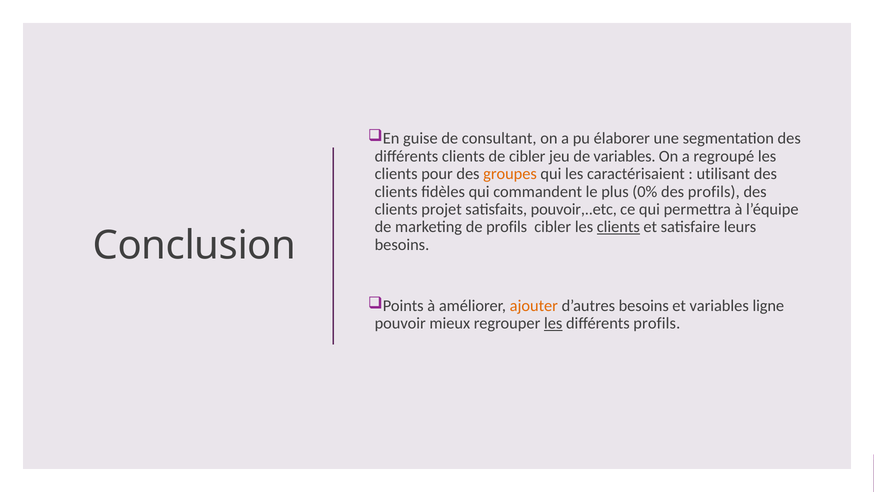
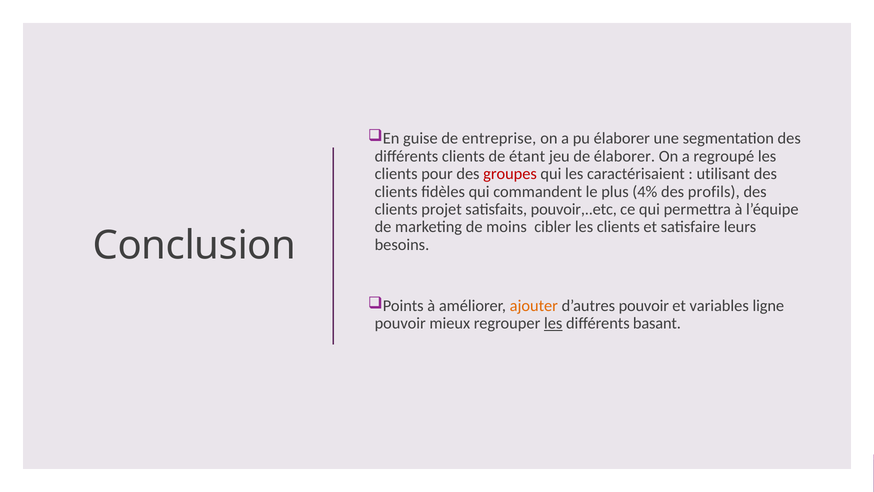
consultant: consultant -> entreprise (499, 138)
de cibler: cibler -> étant (527, 156)
de variables: variables -> élaborer (624, 156)
groupes colour: orange -> red (510, 174)
0%: 0% -> 4% (645, 191)
de profils: profils -> moins (507, 227)
clients underline: present -> none (618, 227)
d’autres besoins: besoins -> pouvoir (644, 305)
différents profils: profils -> basant (657, 323)
